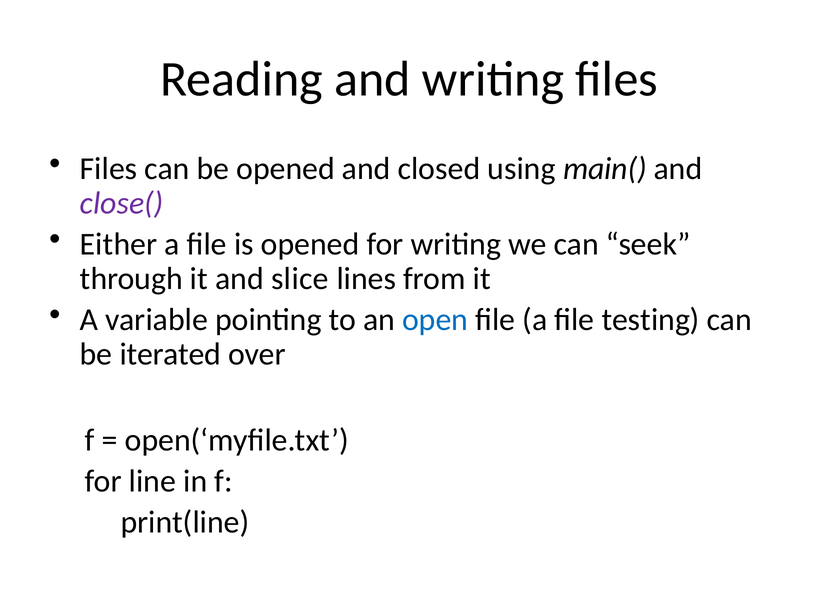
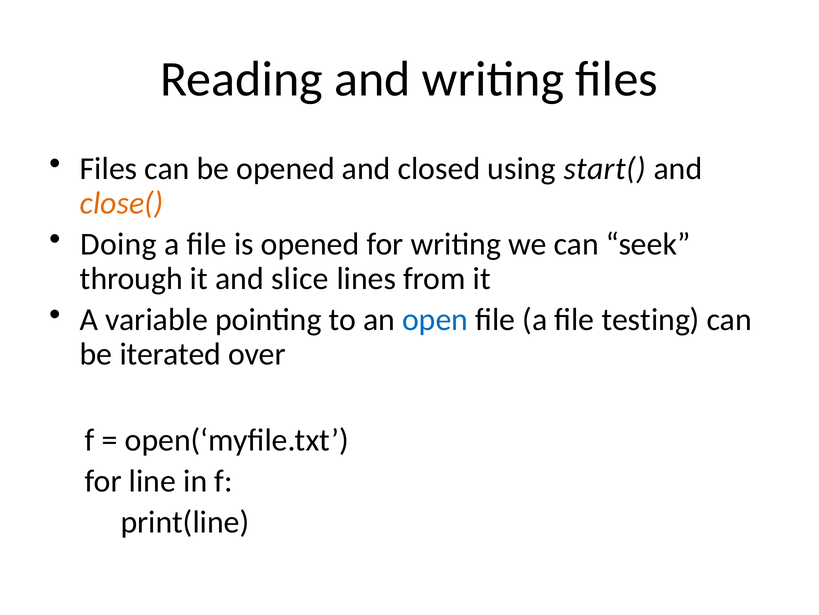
main(: main( -> start( (605, 169)
close( colour: purple -> orange (122, 203)
Either: Either -> Doing (118, 244)
